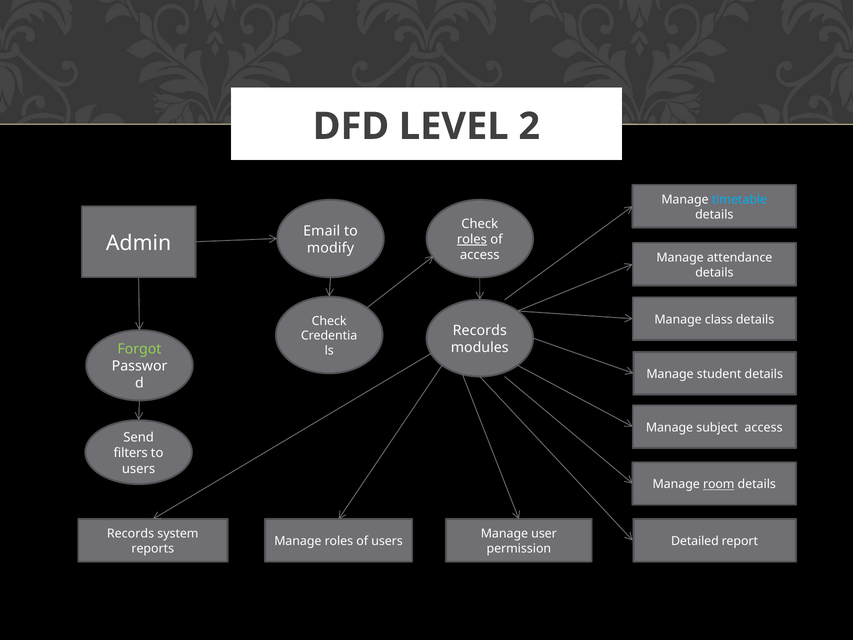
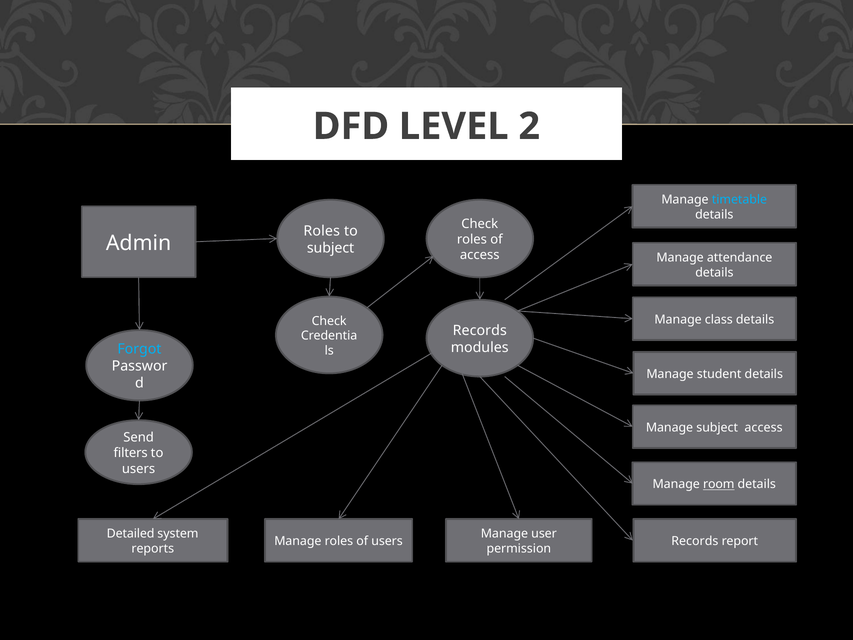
Email: Email -> Roles (322, 231)
roles underline: present -> none (472, 239)
modify: modify -> subject (331, 248)
Forgot colour: light green -> light blue (139, 349)
Records: Records -> Detailed (131, 534)
Detailed: Detailed -> Records (695, 541)
